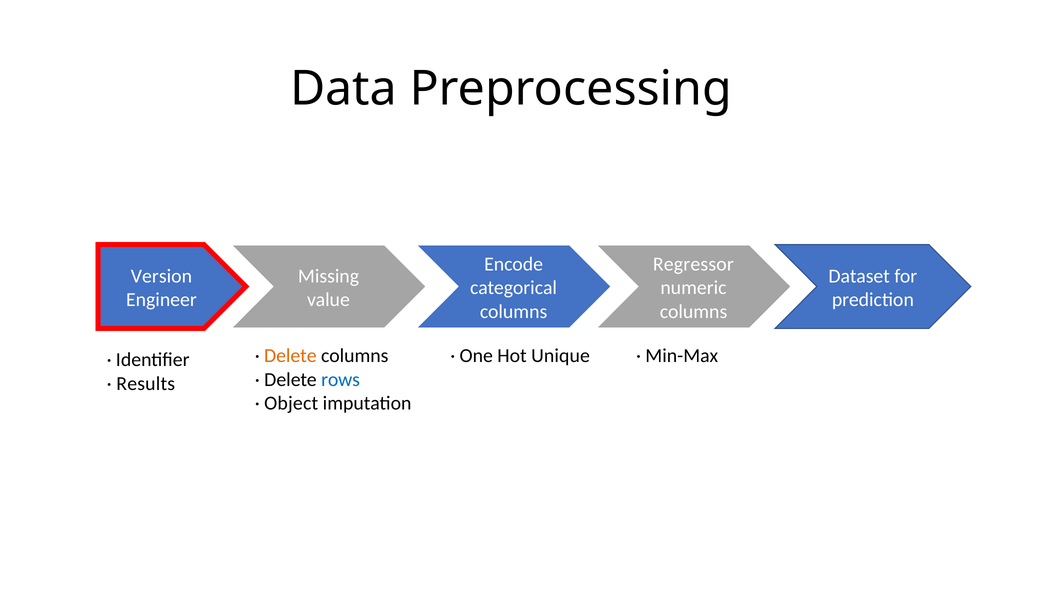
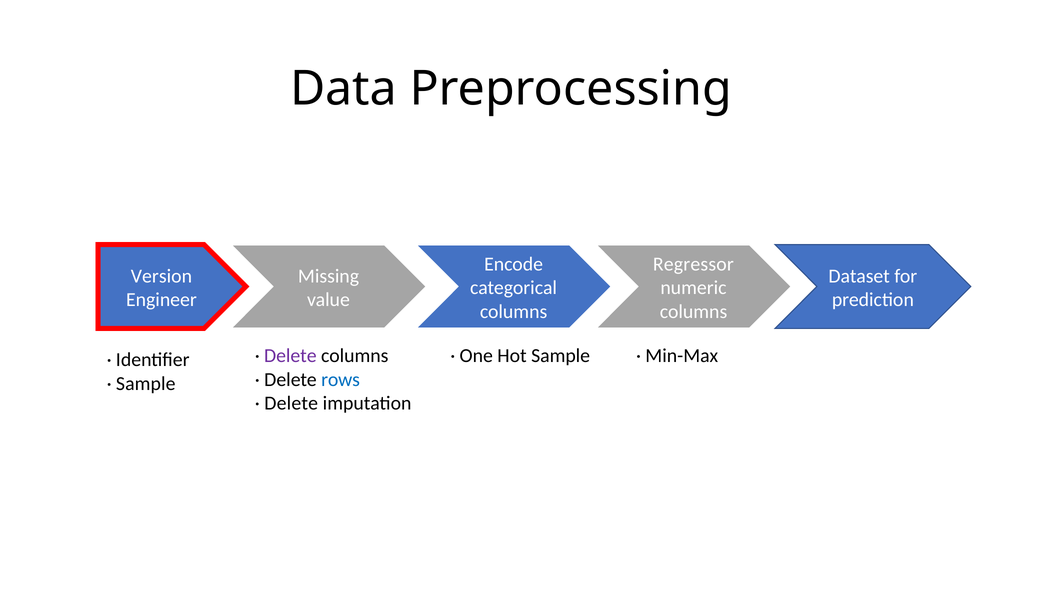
Delete colour: orange -> purple (290, 355)
Hot Unique: Unique -> Sample (561, 355)
Results: Results -> Sample (146, 383)
Object: Object -> Delete (291, 403)
